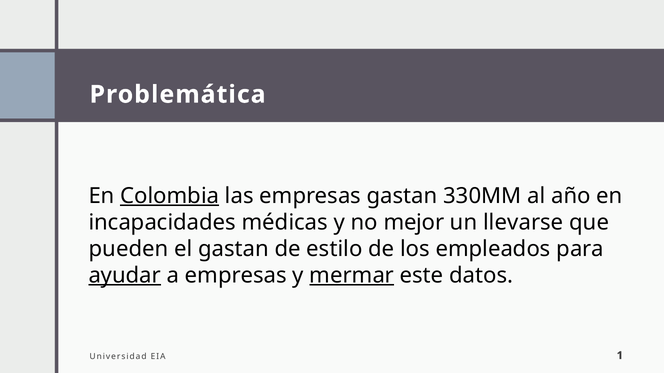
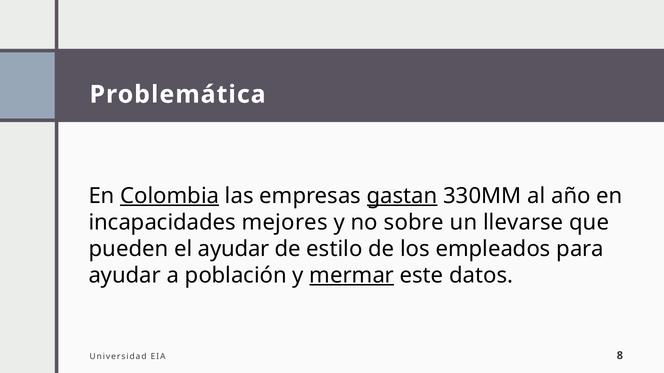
gastan underline: none -> present (402, 196)
médicas: médicas -> mejores (285, 223)
mejor: mejor -> sobre (414, 223)
el gastan: gastan -> ayudar (234, 249)
ayudar underline: present -> none (125, 276)
a empresas: empresas -> población (236, 276)
1: 1 -> 8 (620, 356)
